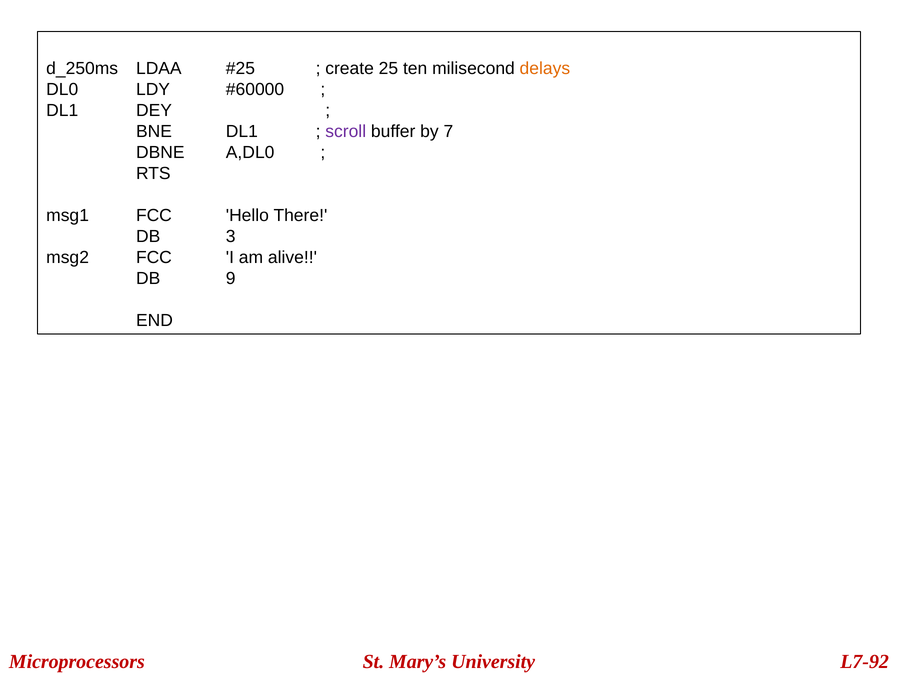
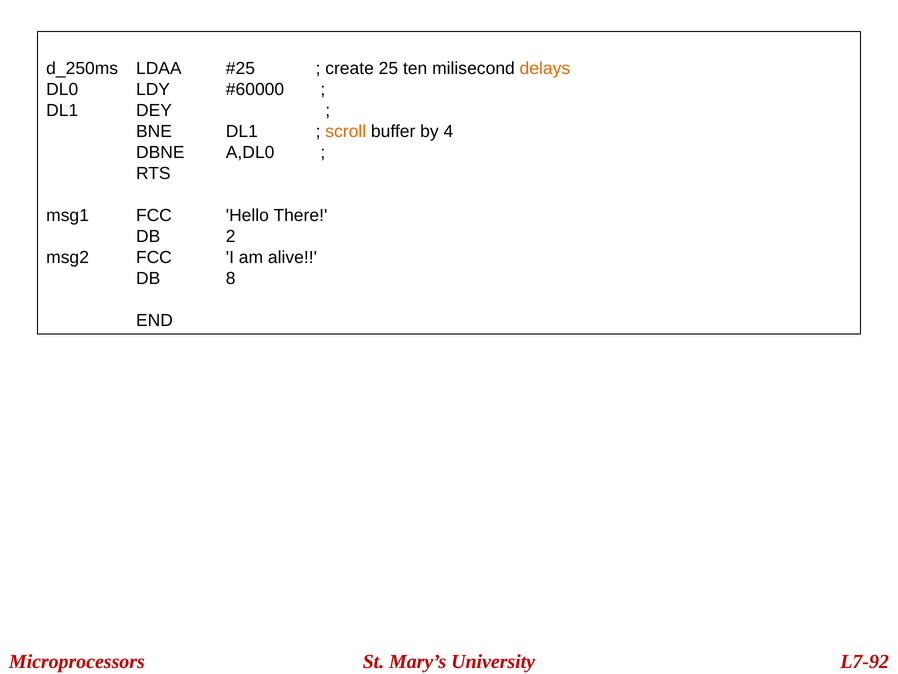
scroll colour: purple -> orange (346, 131)
7: 7 -> 4 (448, 131)
3: 3 -> 2 (231, 236)
9: 9 -> 8 (231, 278)
